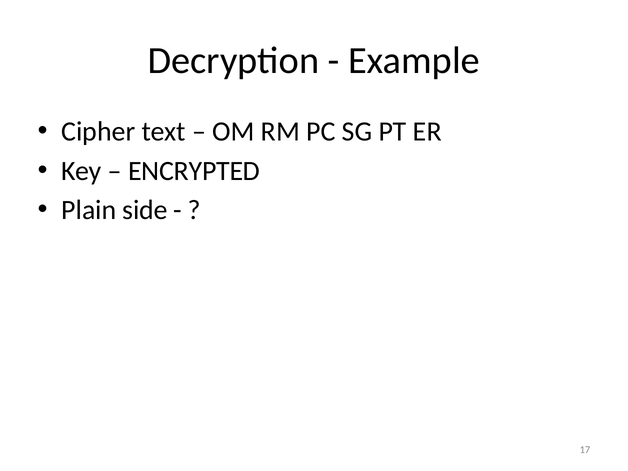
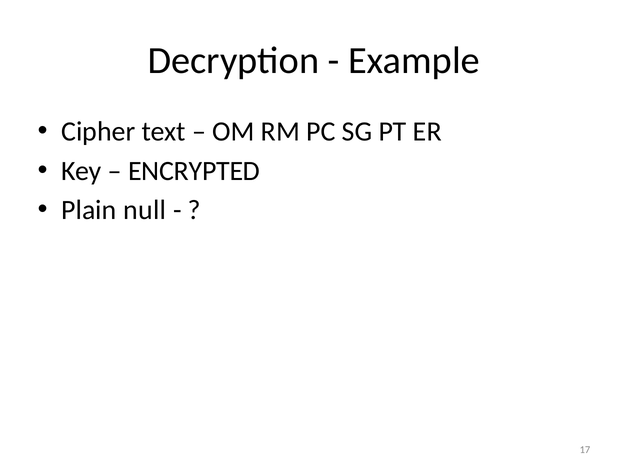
side: side -> null (145, 210)
